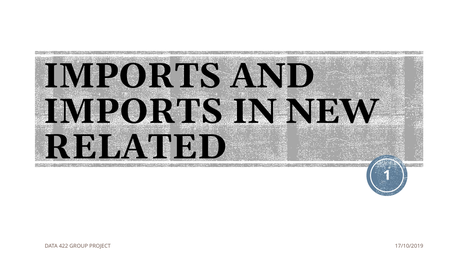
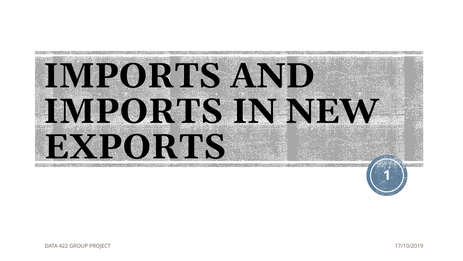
RELATED: RELATED -> EXPORTS (135, 147)
